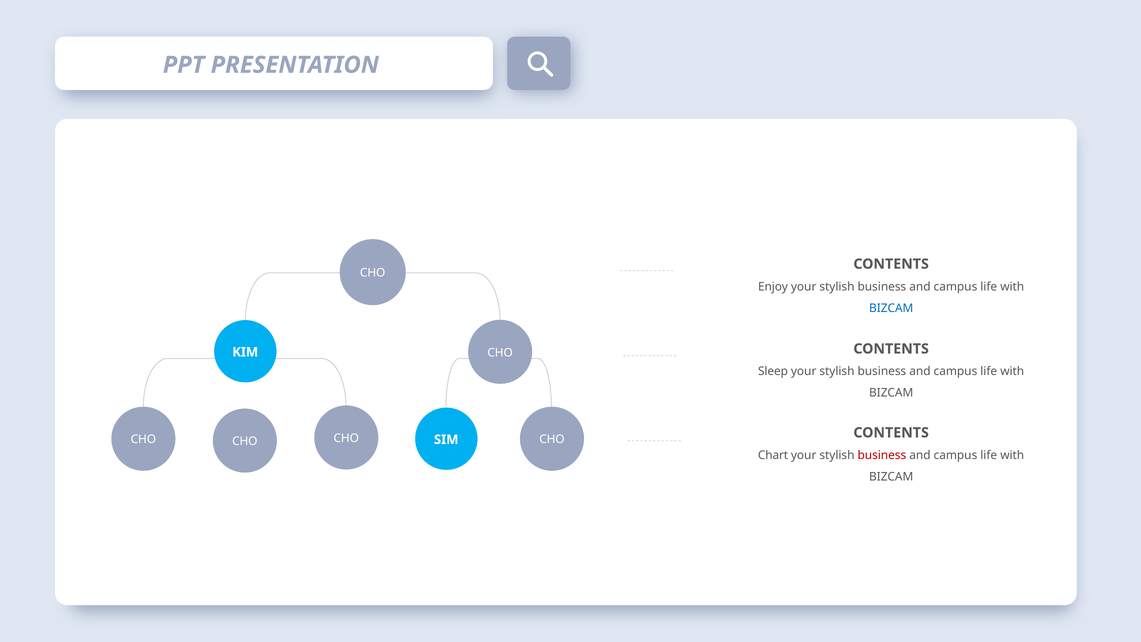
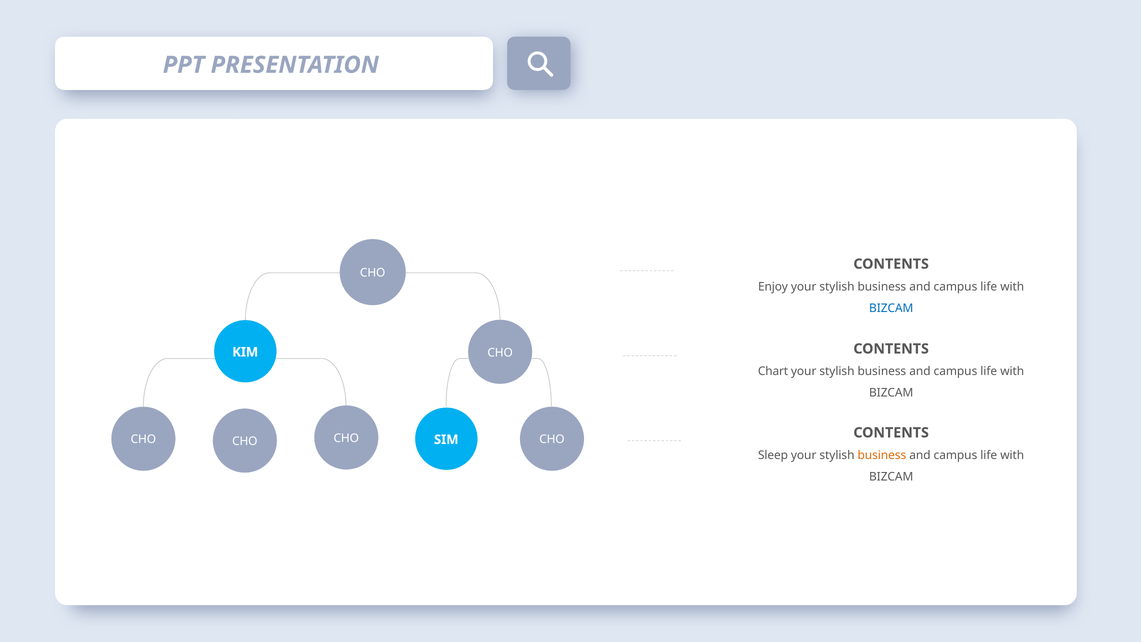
Sleep: Sleep -> Chart (773, 371)
Chart: Chart -> Sleep (773, 455)
business colour: red -> orange (882, 455)
